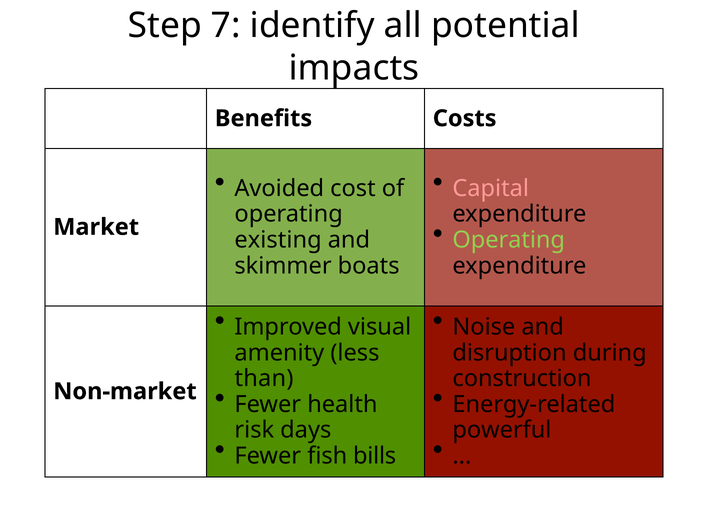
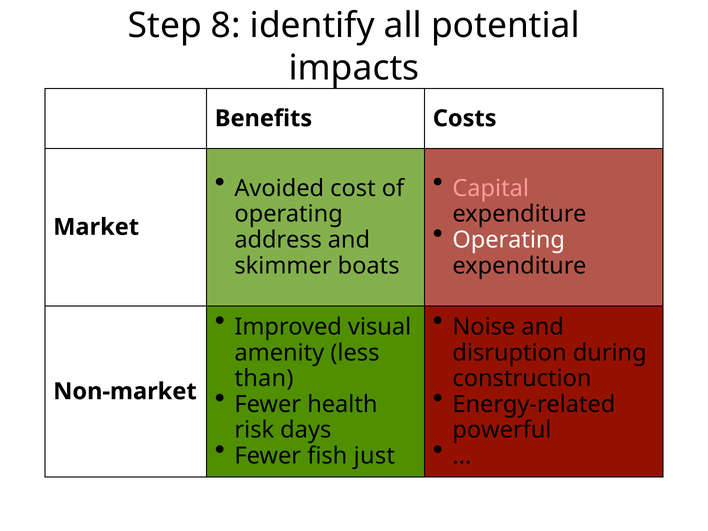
7: 7 -> 8 (226, 25)
Operating colour: light green -> white (509, 240)
existing: existing -> address (278, 240)
bills: bills -> just (374, 456)
